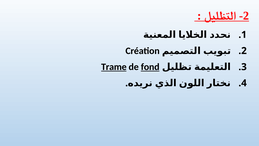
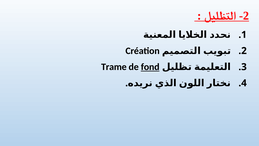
Trame underline: present -> none (114, 67)
